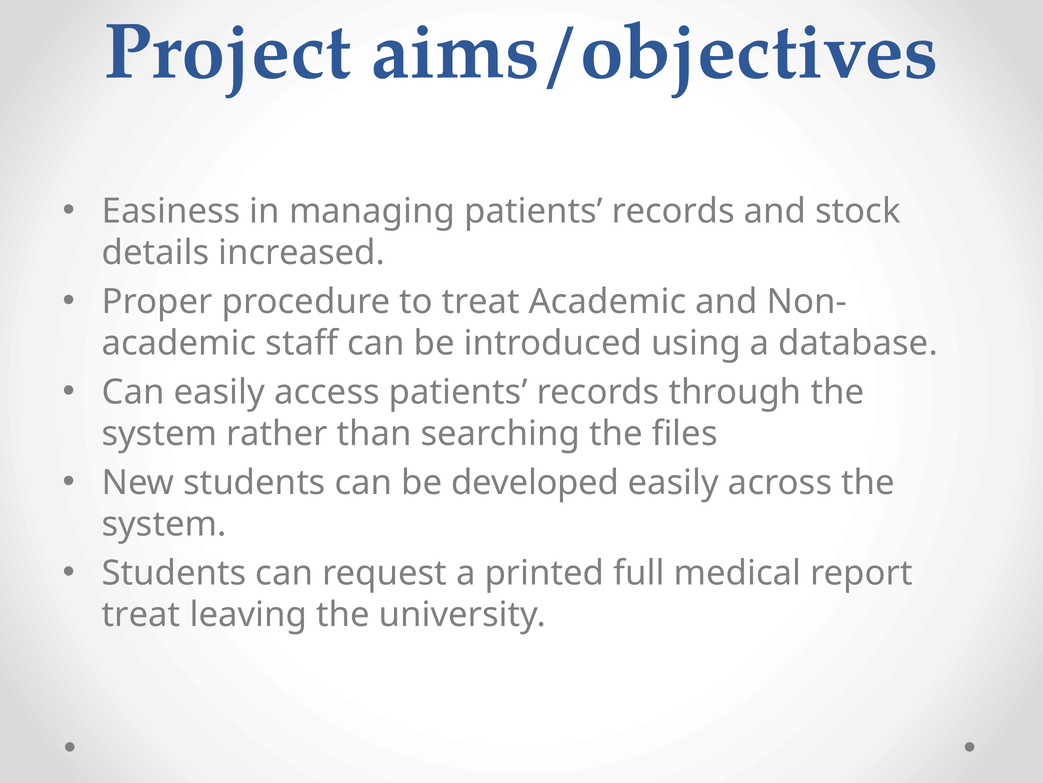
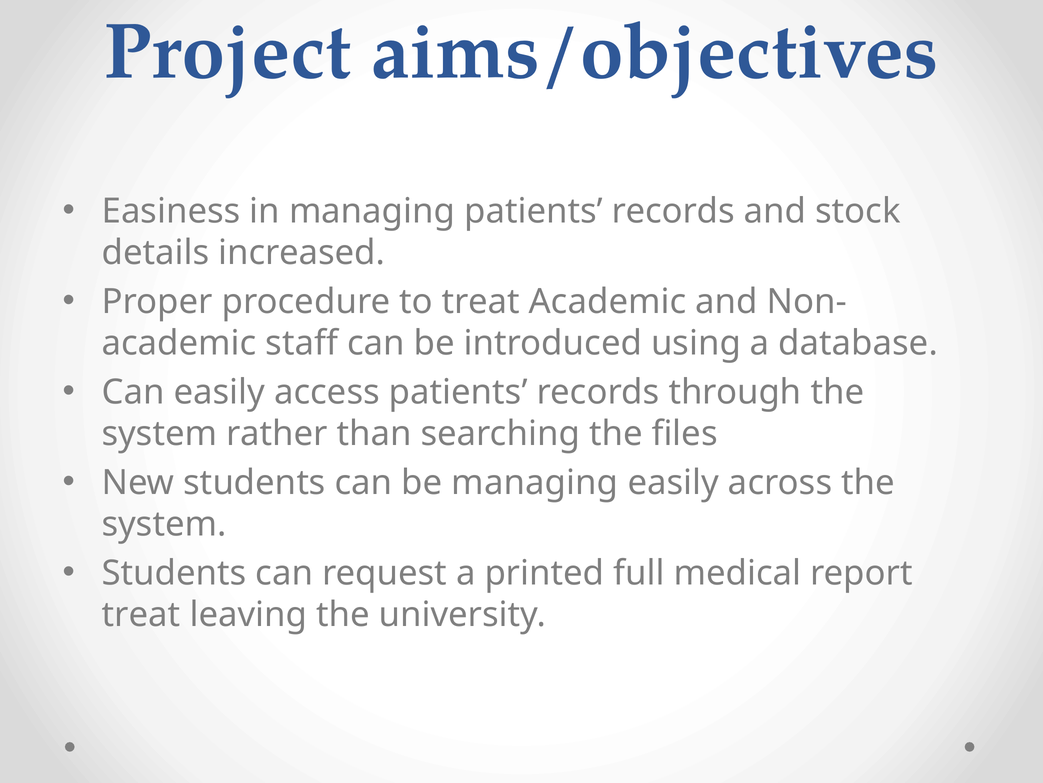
be developed: developed -> managing (535, 482)
